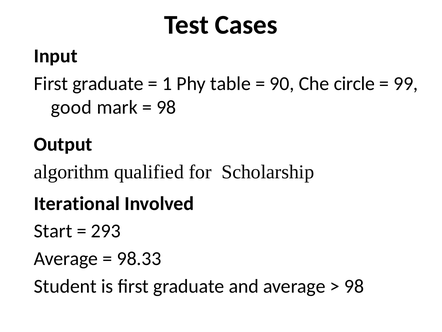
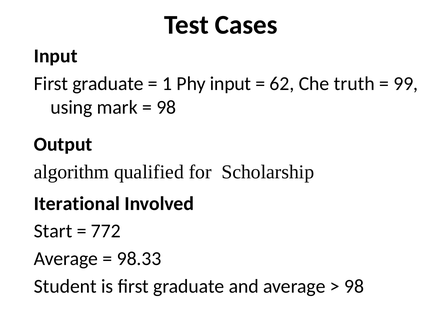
Phy table: table -> input (231, 83)
90: 90 -> 62 (282, 83)
circle: circle -> truth (354, 83)
good: good -> using (71, 107)
293: 293 -> 772 (106, 231)
